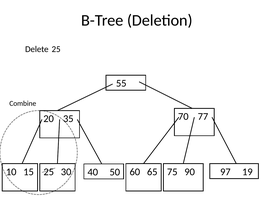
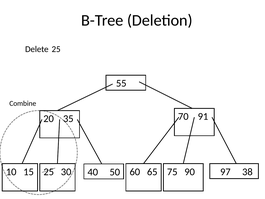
77: 77 -> 91 (203, 116)
19: 19 -> 38 (247, 172)
